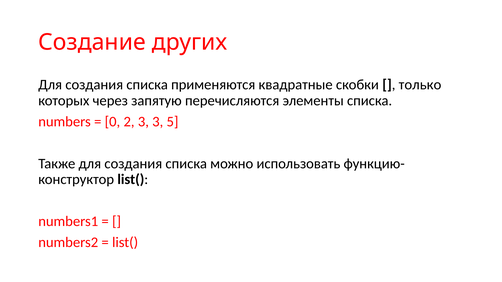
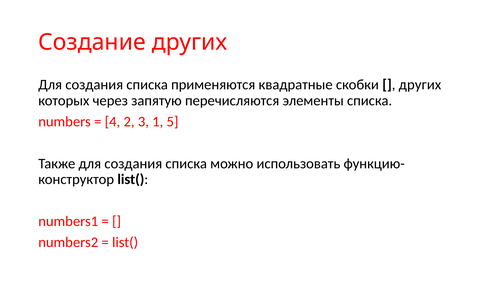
только: только -> других (420, 85)
0: 0 -> 4 (112, 122)
3 3: 3 -> 1 (158, 122)
